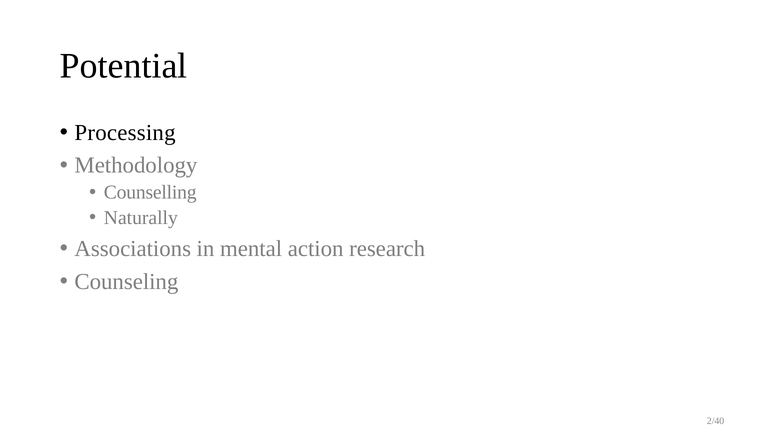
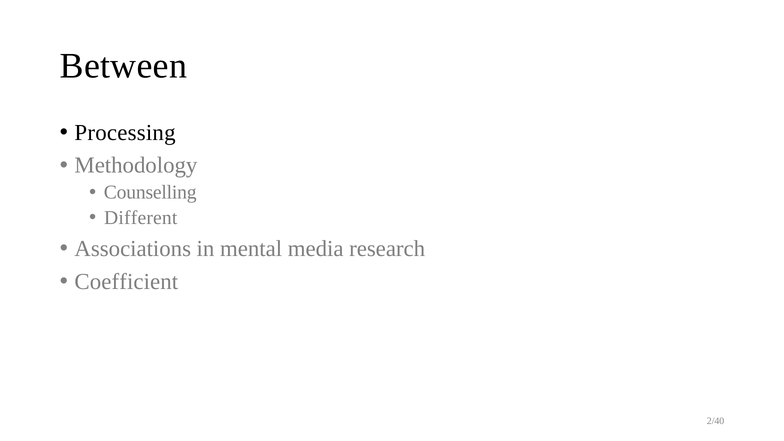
Potential: Potential -> Between (123, 66)
Naturally: Naturally -> Different (141, 218)
action: action -> media (316, 249)
Counseling: Counseling -> Coefficient (126, 282)
